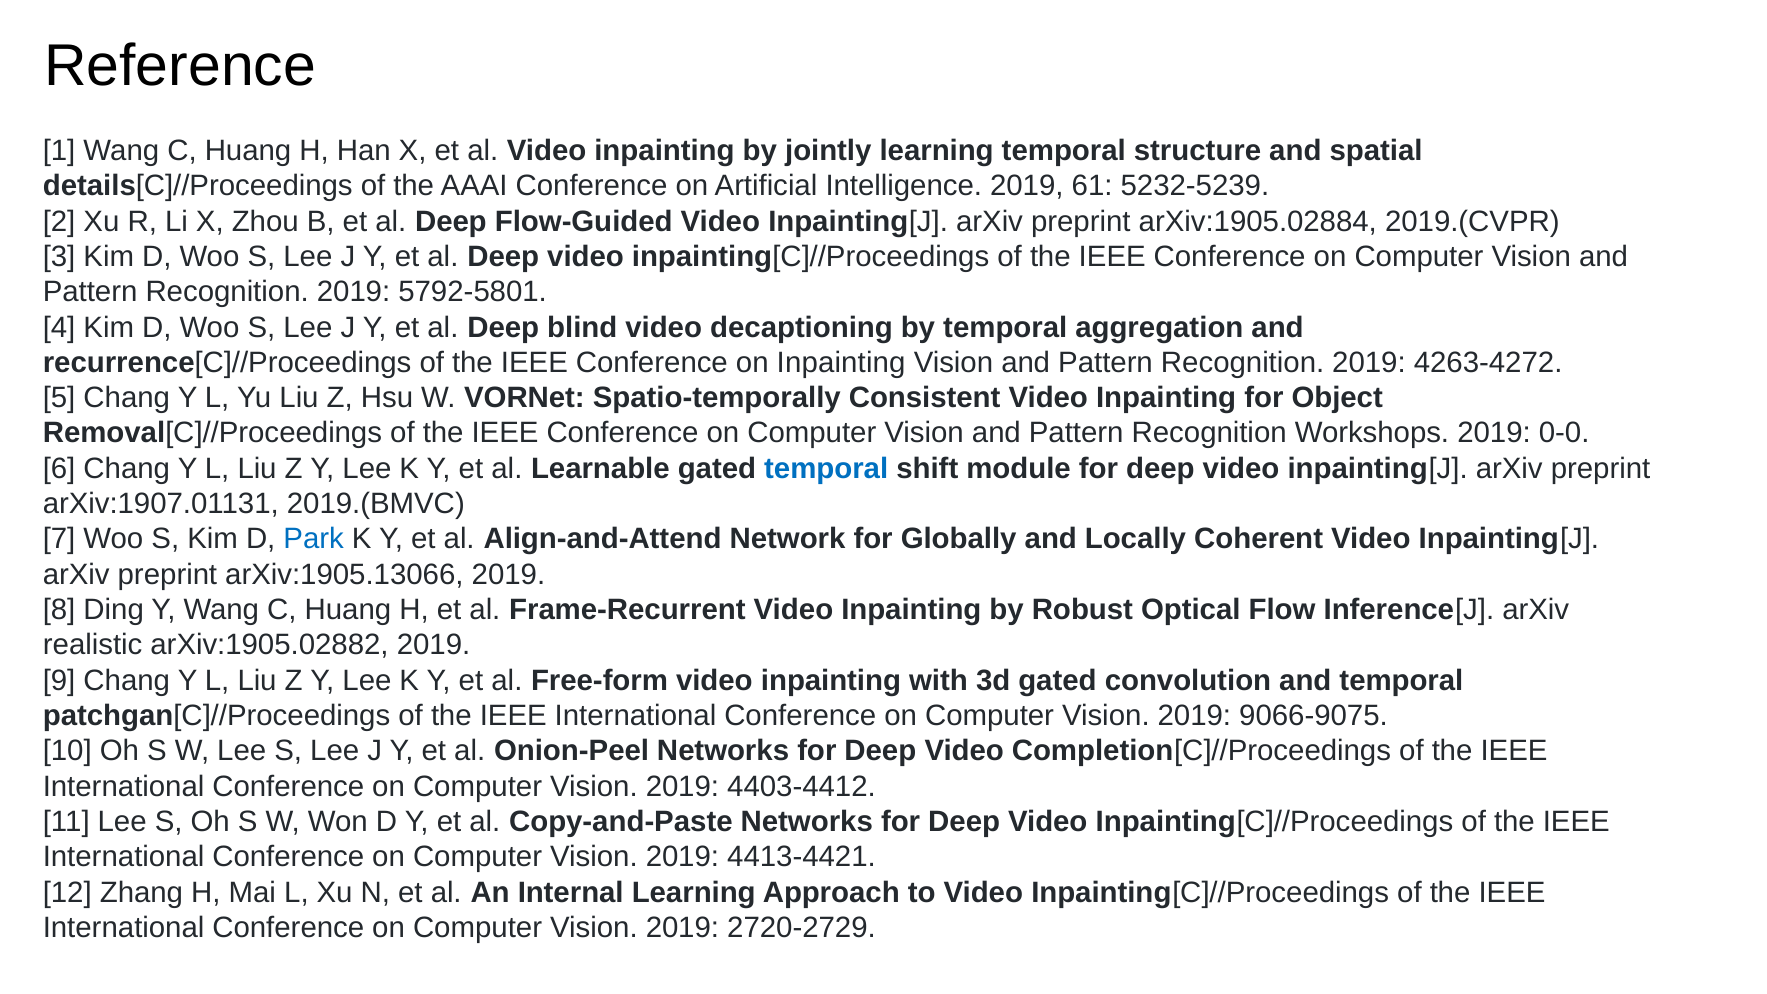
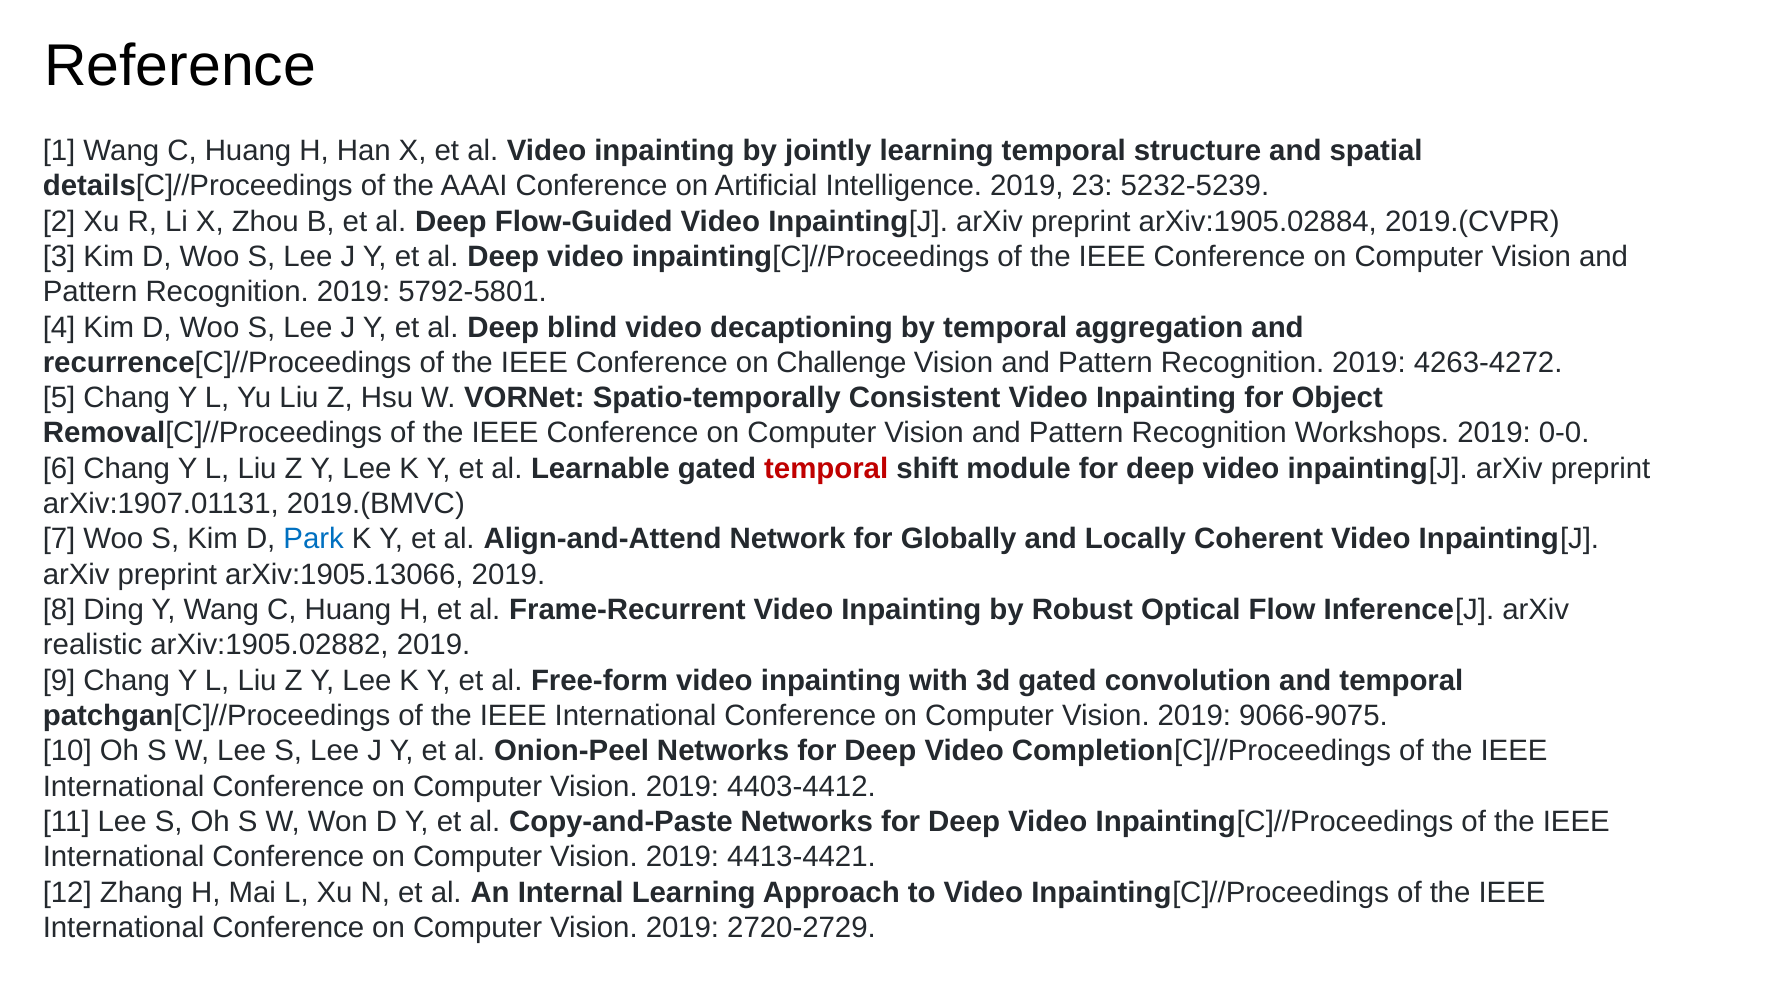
61: 61 -> 23 (1092, 186)
on Inpainting: Inpainting -> Challenge (841, 363)
temporal colour: blue -> red (826, 469)
